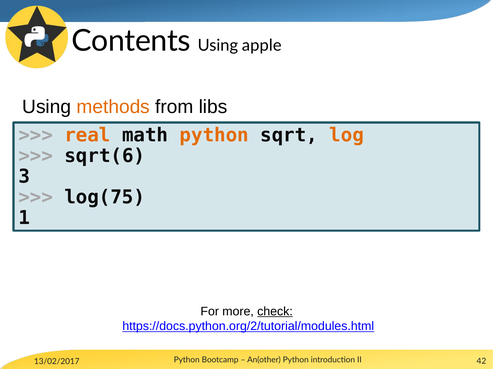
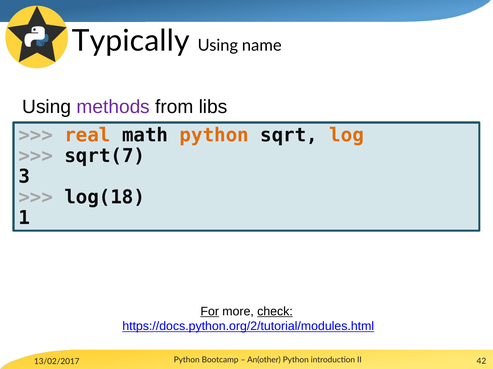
Contents: Contents -> Typically (131, 41)
apple: apple -> name (262, 45)
methods colour: orange -> purple (113, 107)
sqrt(6: sqrt(6 -> sqrt(7 (105, 156)
log(75: log(75 -> log(18 (105, 198)
For underline: none -> present (210, 312)
